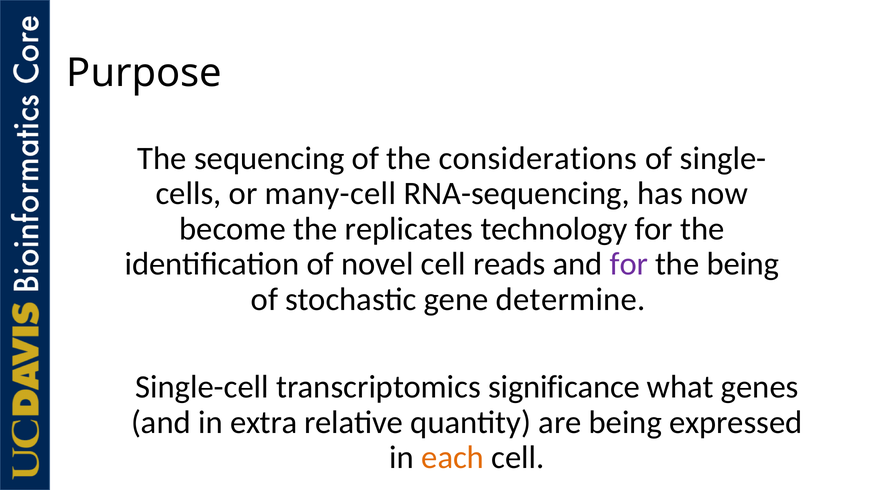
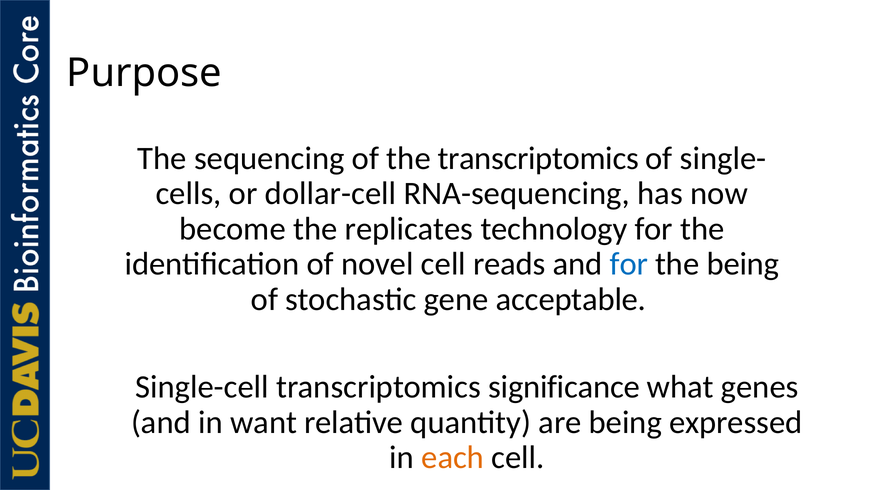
the considerations: considerations -> transcriptomics (538, 158)
many-cell: many-cell -> dollar-cell (331, 194)
for colour: purple -> blue (629, 264)
determine: determine -> acceptable (571, 299)
extra: extra -> want (264, 422)
